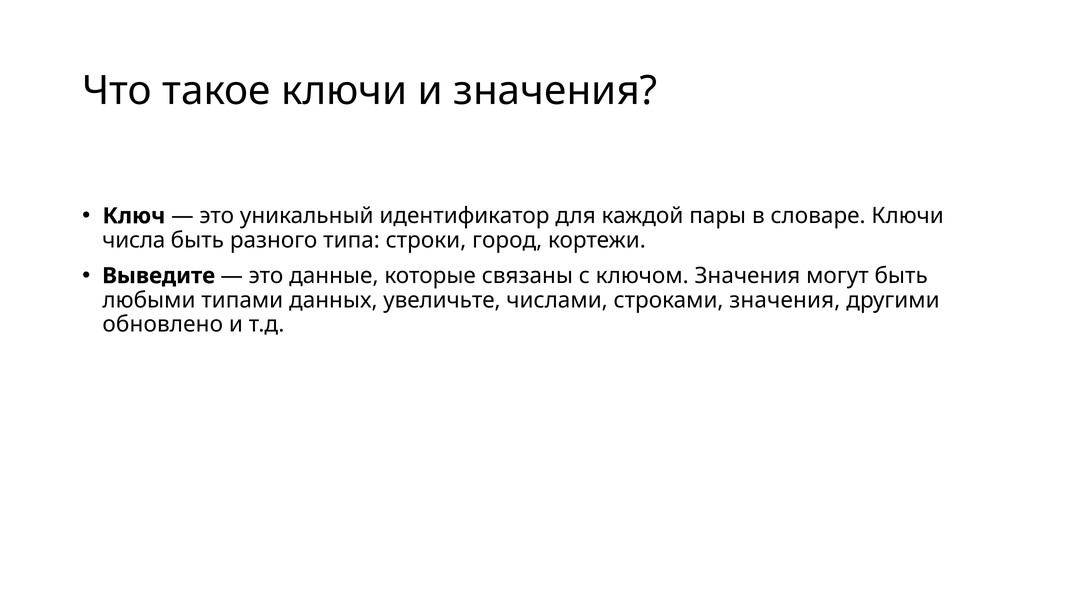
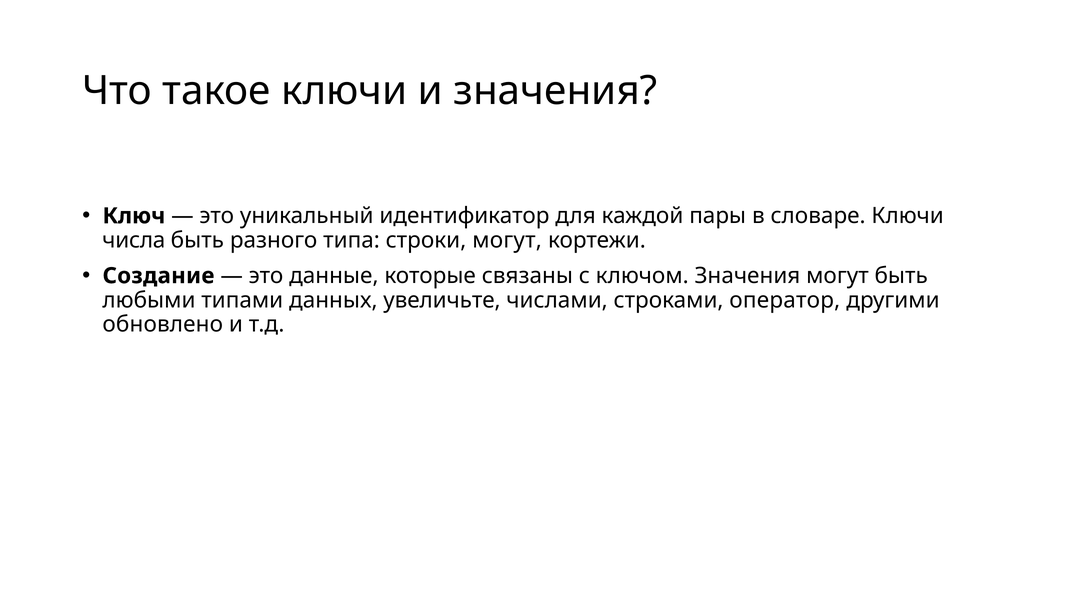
строки город: город -> могут (507, 240)
Выведите: Выведите -> Создание (158, 276)
строками значения: значения -> оператор (785, 300)
